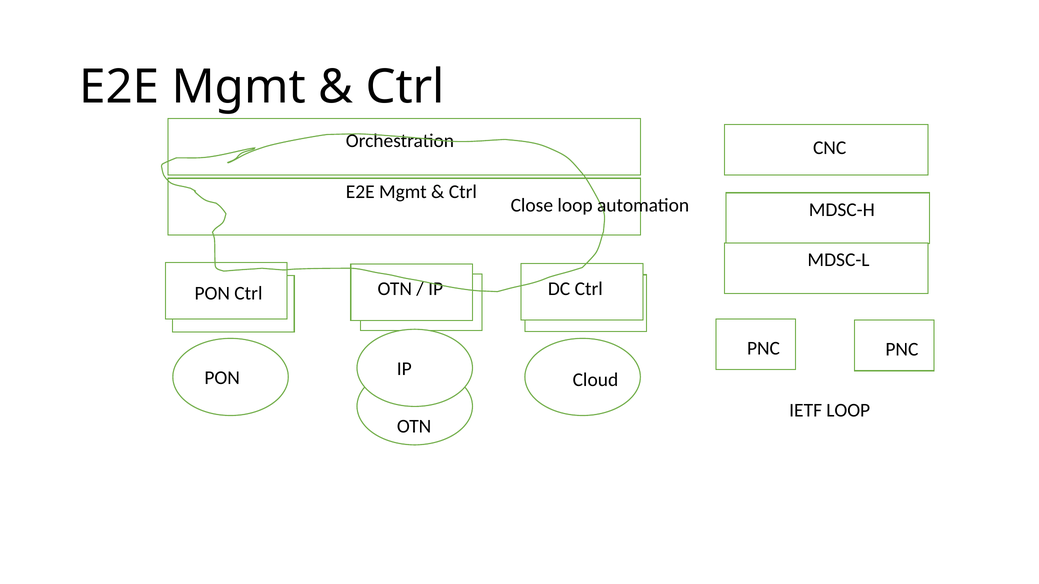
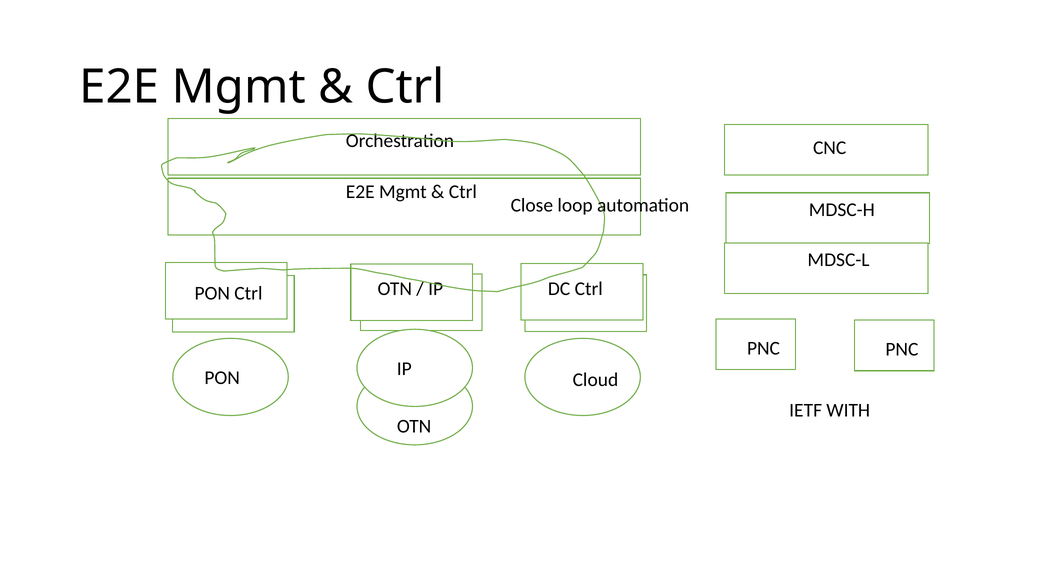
IETF LOOP: LOOP -> WITH (848, 411)
